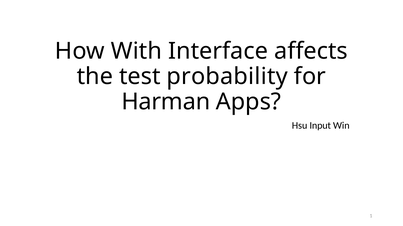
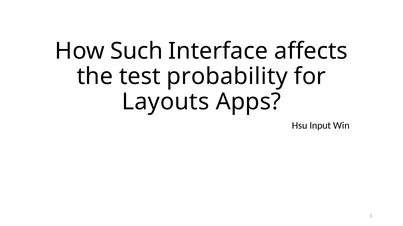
With: With -> Such (137, 51)
Harman: Harman -> Layouts (166, 102)
